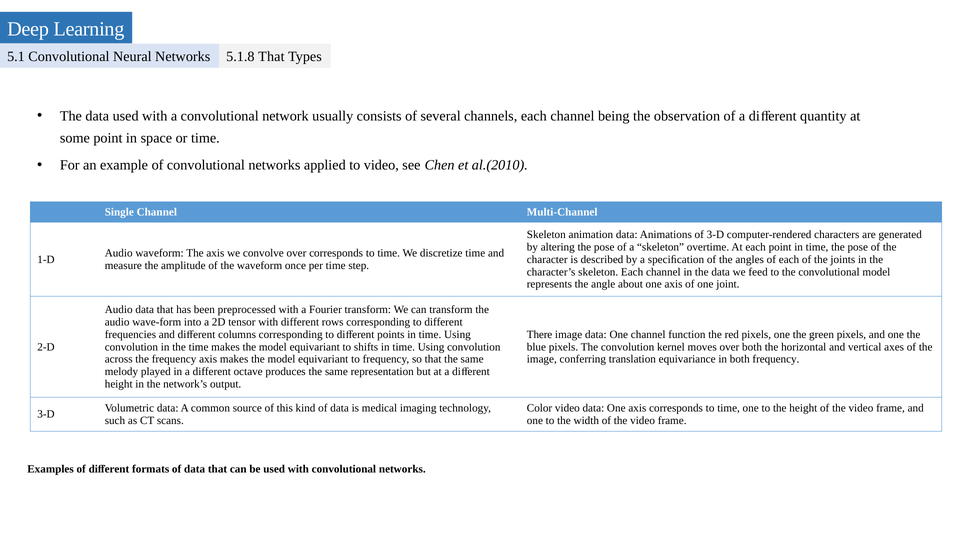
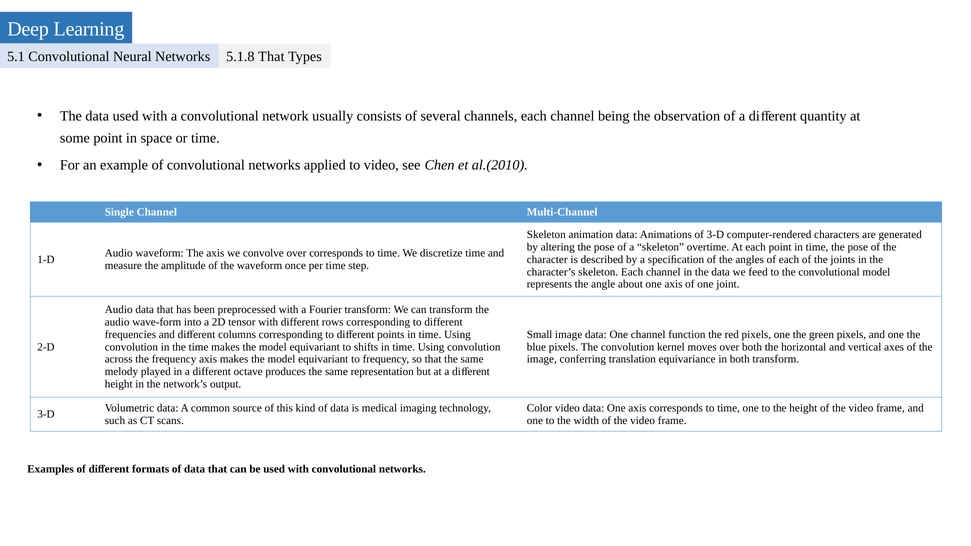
There: There -> Small (540, 335)
both frequency: frequency -> transform (776, 359)
